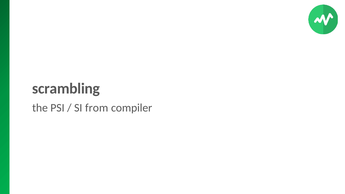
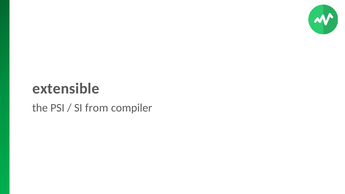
scrambling: scrambling -> extensible (66, 89)
